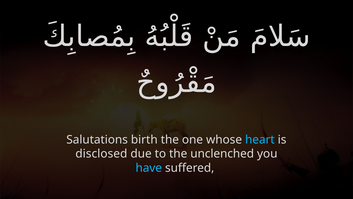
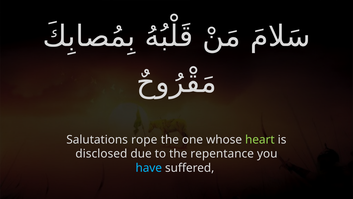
birth: birth -> rope (144, 139)
heart colour: light blue -> light green (260, 139)
unclenched: unclenched -> repentance (222, 153)
